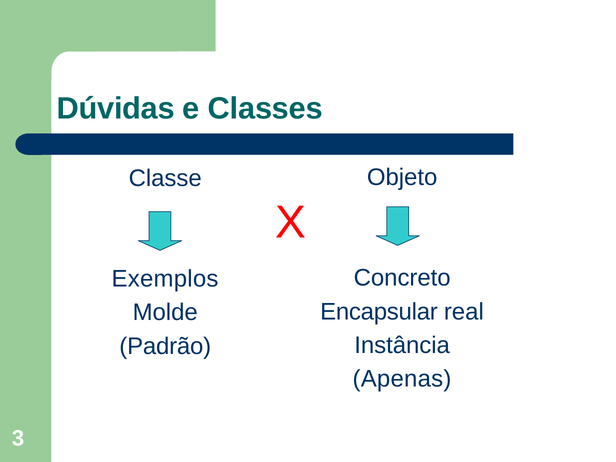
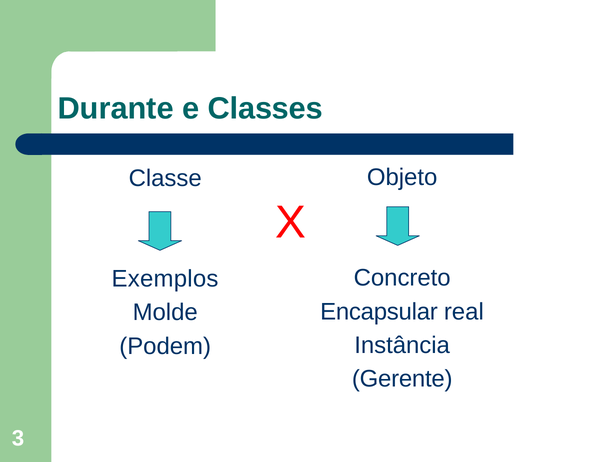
Dúvidas: Dúvidas -> Durante (116, 108)
Padrão: Padrão -> Podem (165, 346)
Apenas: Apenas -> Gerente (402, 379)
